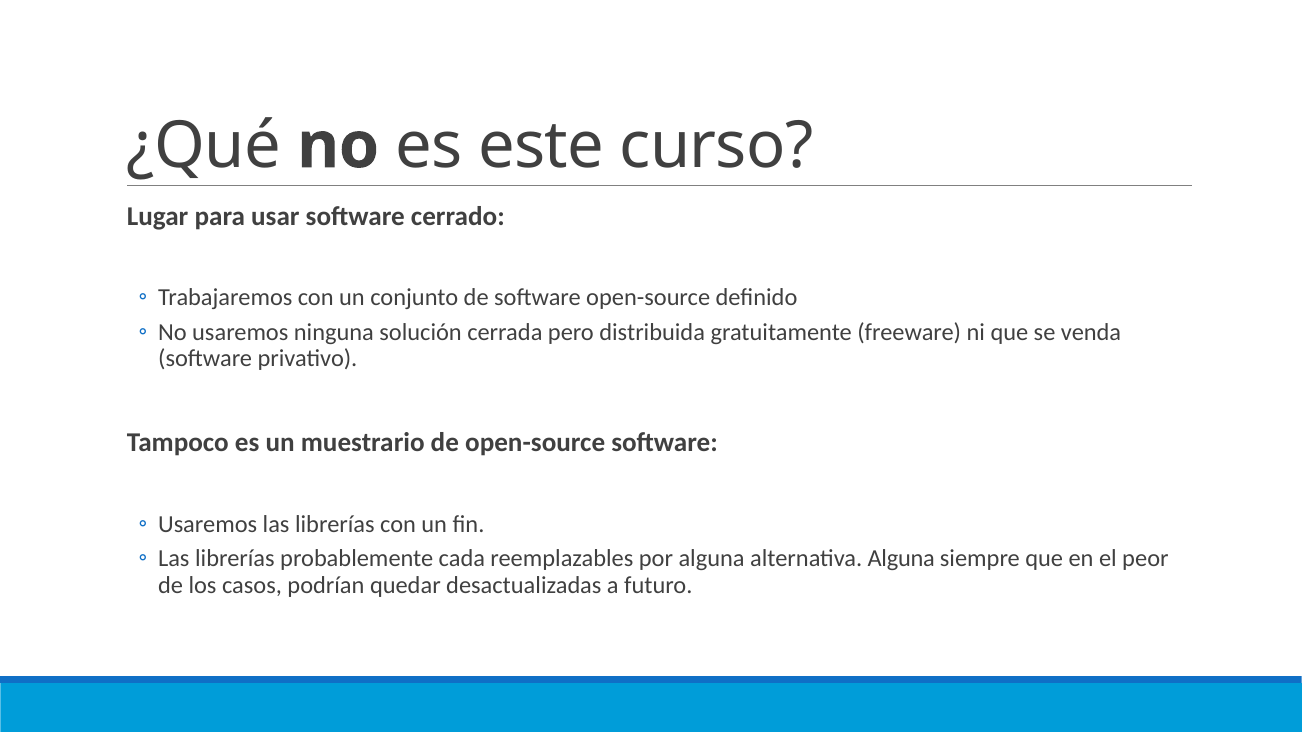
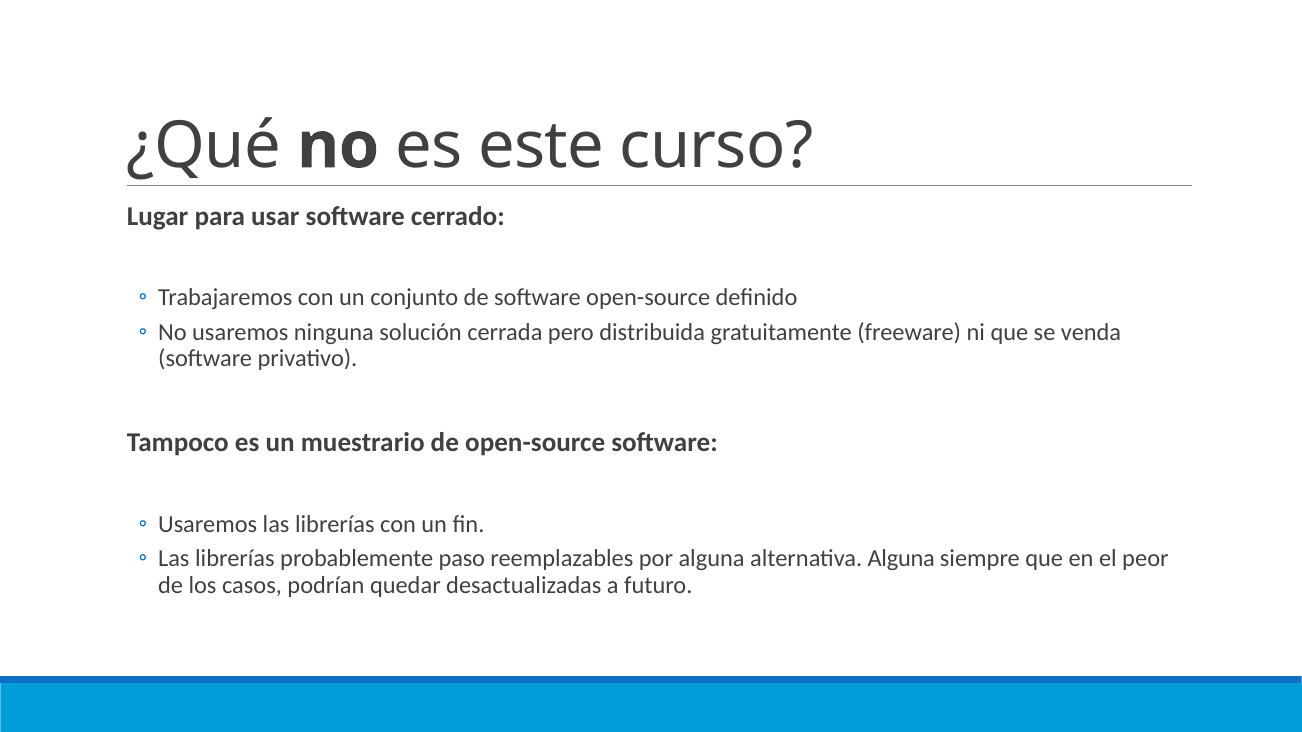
cada: cada -> paso (462, 559)
